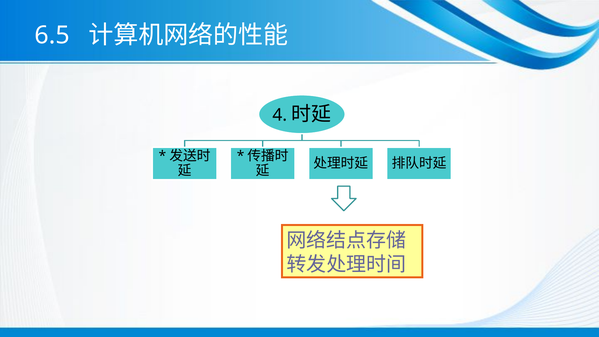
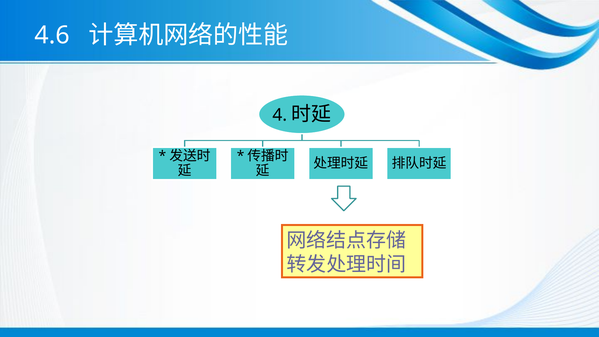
6.5: 6.5 -> 4.6 (52, 35)
